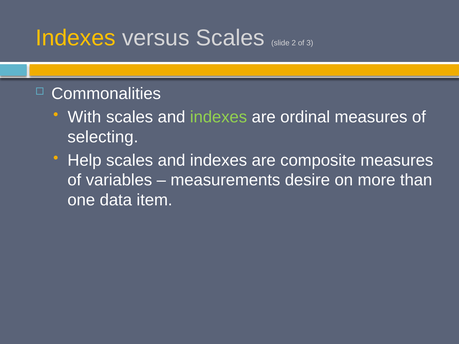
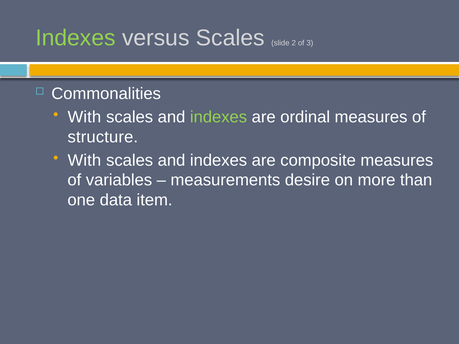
Indexes colour: yellow -> light green (75, 38)
selecting: selecting -> structure (103, 137)
Help: Help -> With (84, 160)
